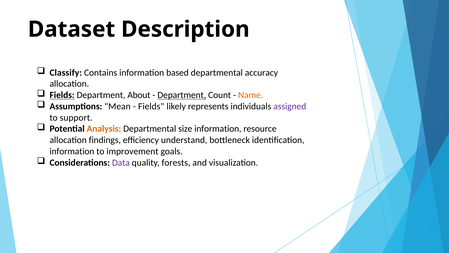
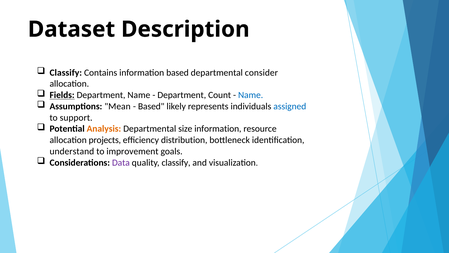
accuracy: accuracy -> consider (261, 72)
Department About: About -> Name (139, 95)
Department underline: present -> none (182, 95)
Name colour: orange -> blue (251, 95)
Fields: Fields -> Based (151, 106)
assigned colour: purple -> blue (290, 106)
findings: findings -> projects (105, 140)
understand: understand -> distribution (184, 140)
information: information -> understand (72, 151)
quality forests: forests -> classify (176, 162)
